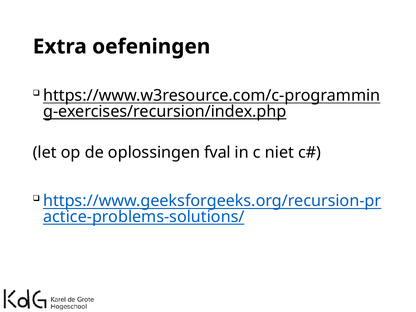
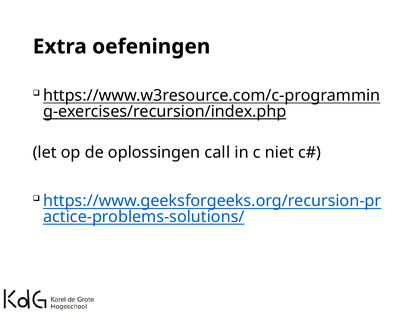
fval: fval -> call (217, 153)
